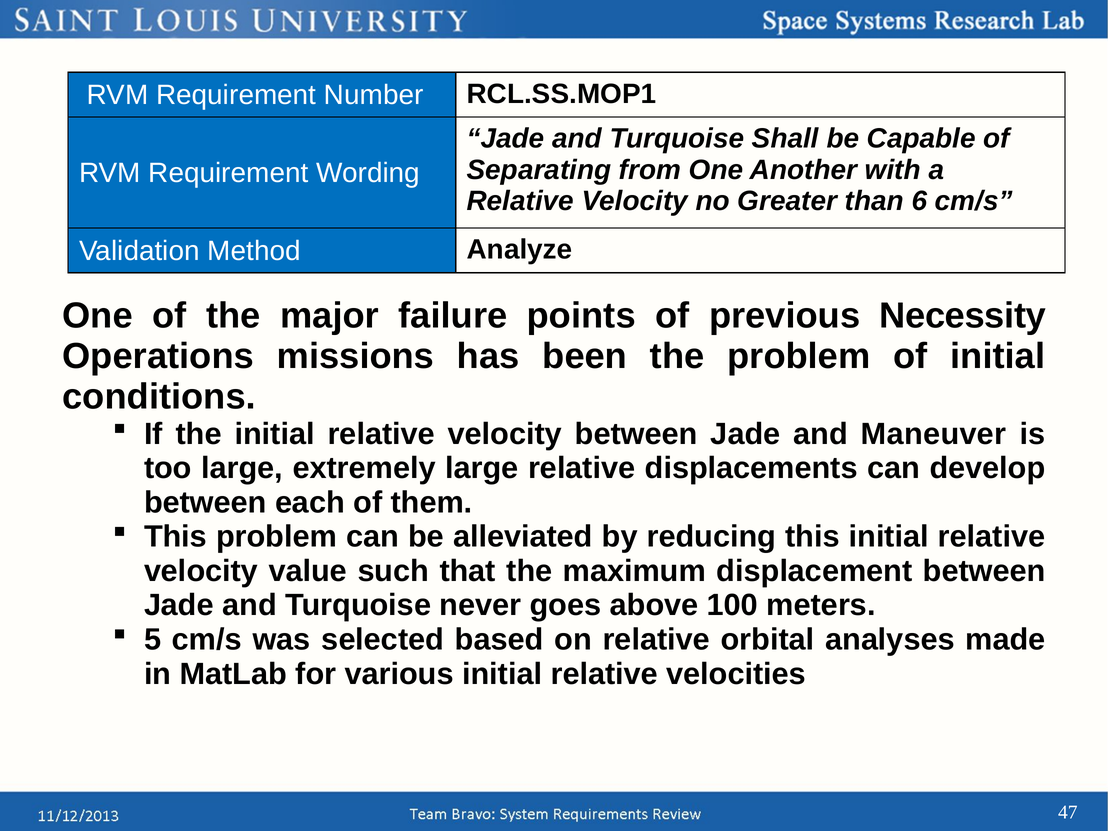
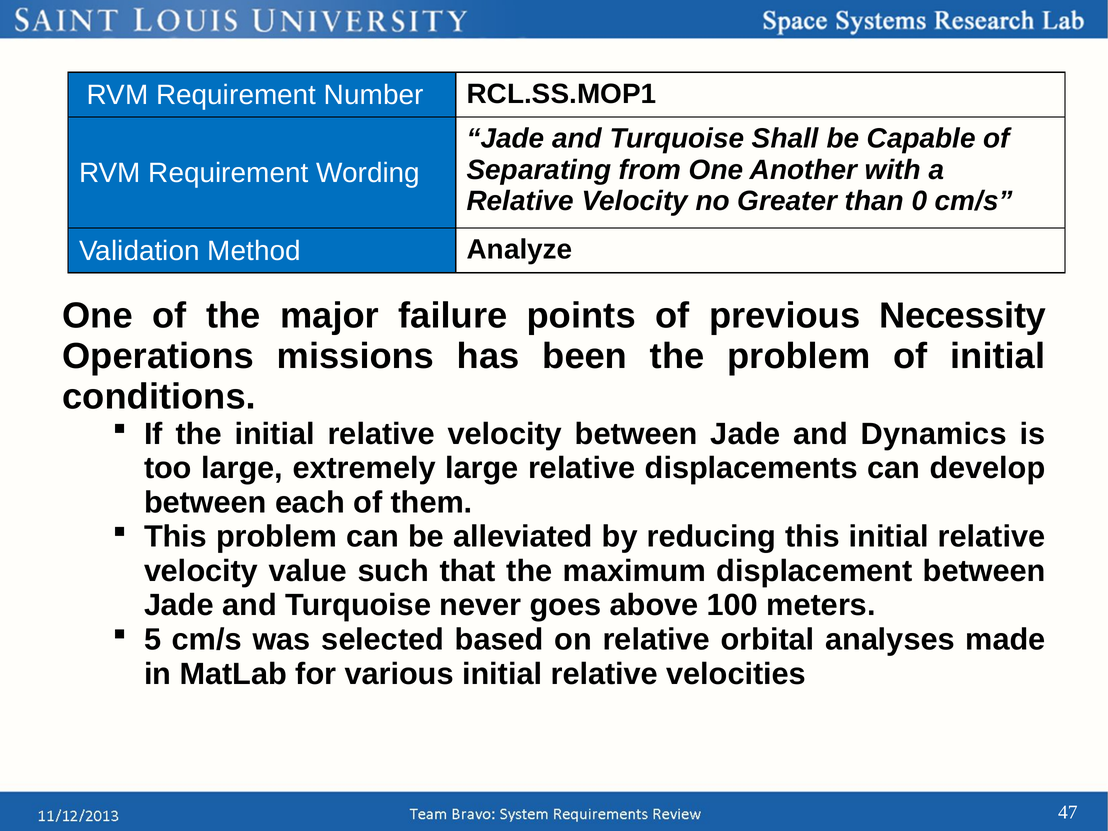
6: 6 -> 0 (919, 201)
Maneuver: Maneuver -> Dynamics (934, 434)
